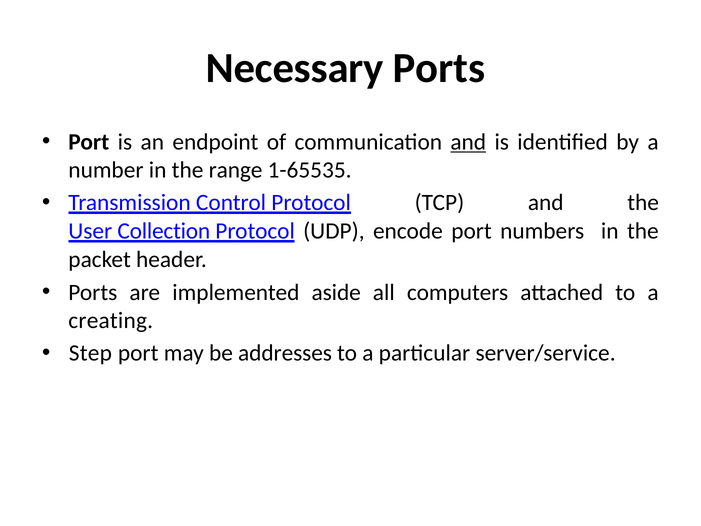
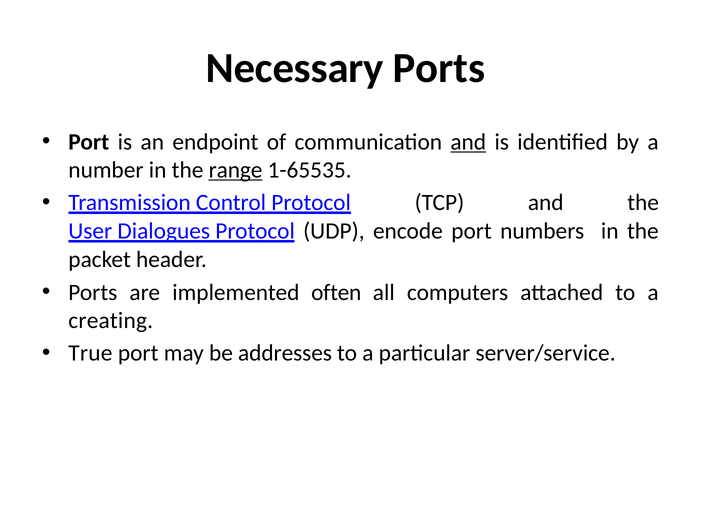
range underline: none -> present (236, 170)
Collection: Collection -> Dialogues (164, 231)
aside: aside -> often (336, 292)
Step: Step -> True (90, 353)
